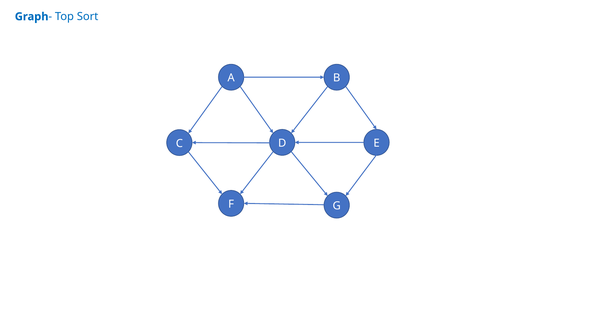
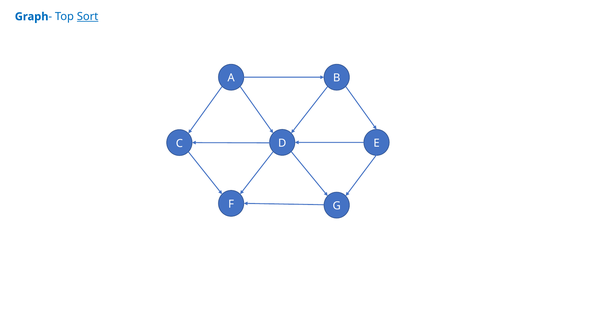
Sort underline: none -> present (88, 17)
